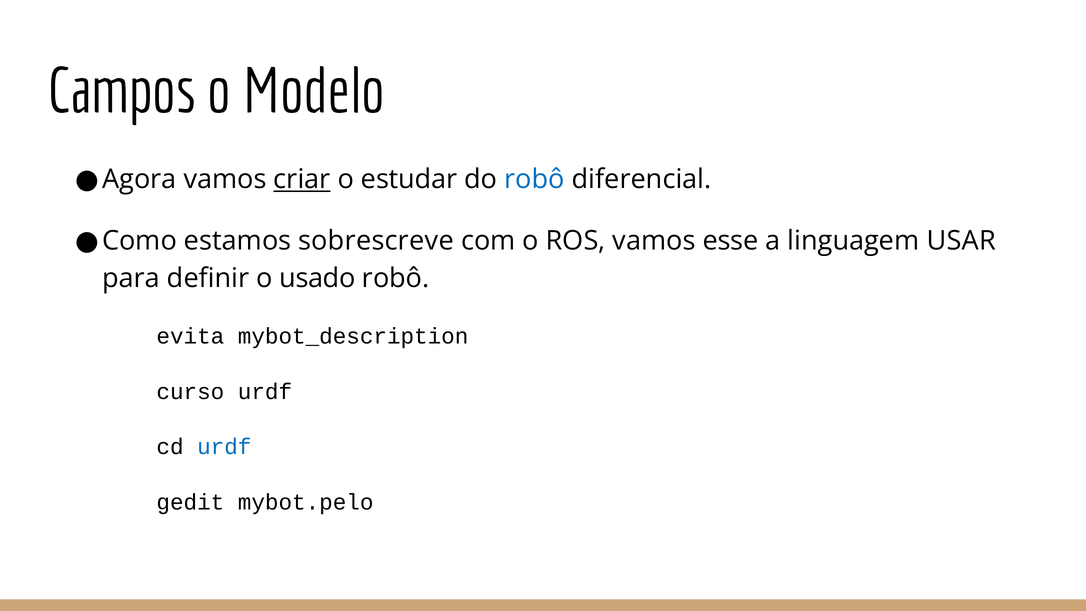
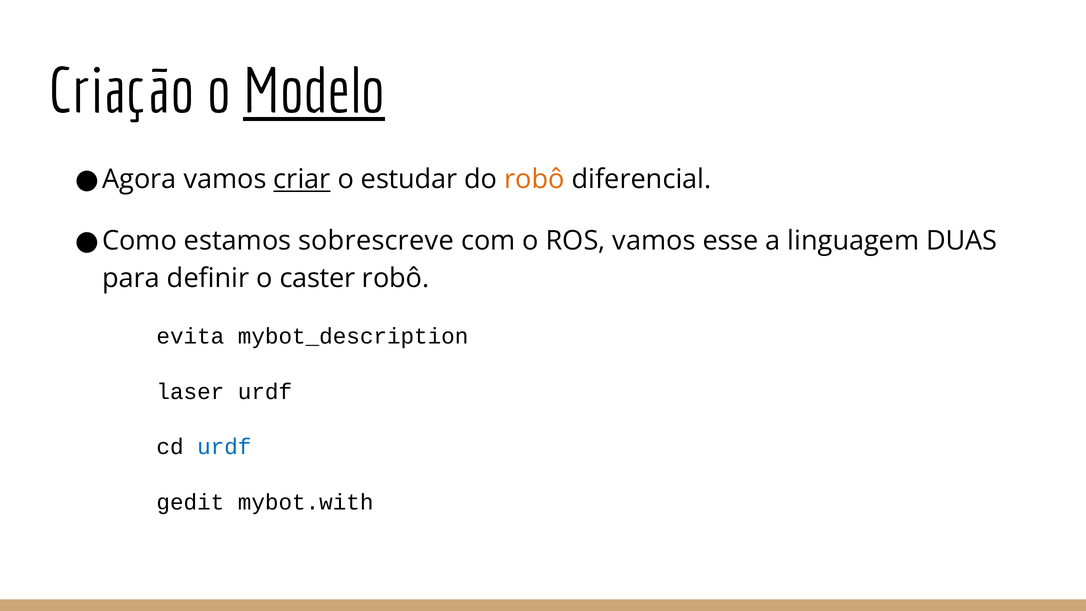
Campos: Campos -> Criação (121, 92)
Modelo underline: none -> present (314, 92)
robô colour: blue -> orange (535, 179)
USAR: USAR -> DUAS (962, 241)
usado: usado -> caster (317, 278)
curso: curso -> laser (190, 391)
mybot.pelo: mybot.pelo -> mybot.with (306, 502)
